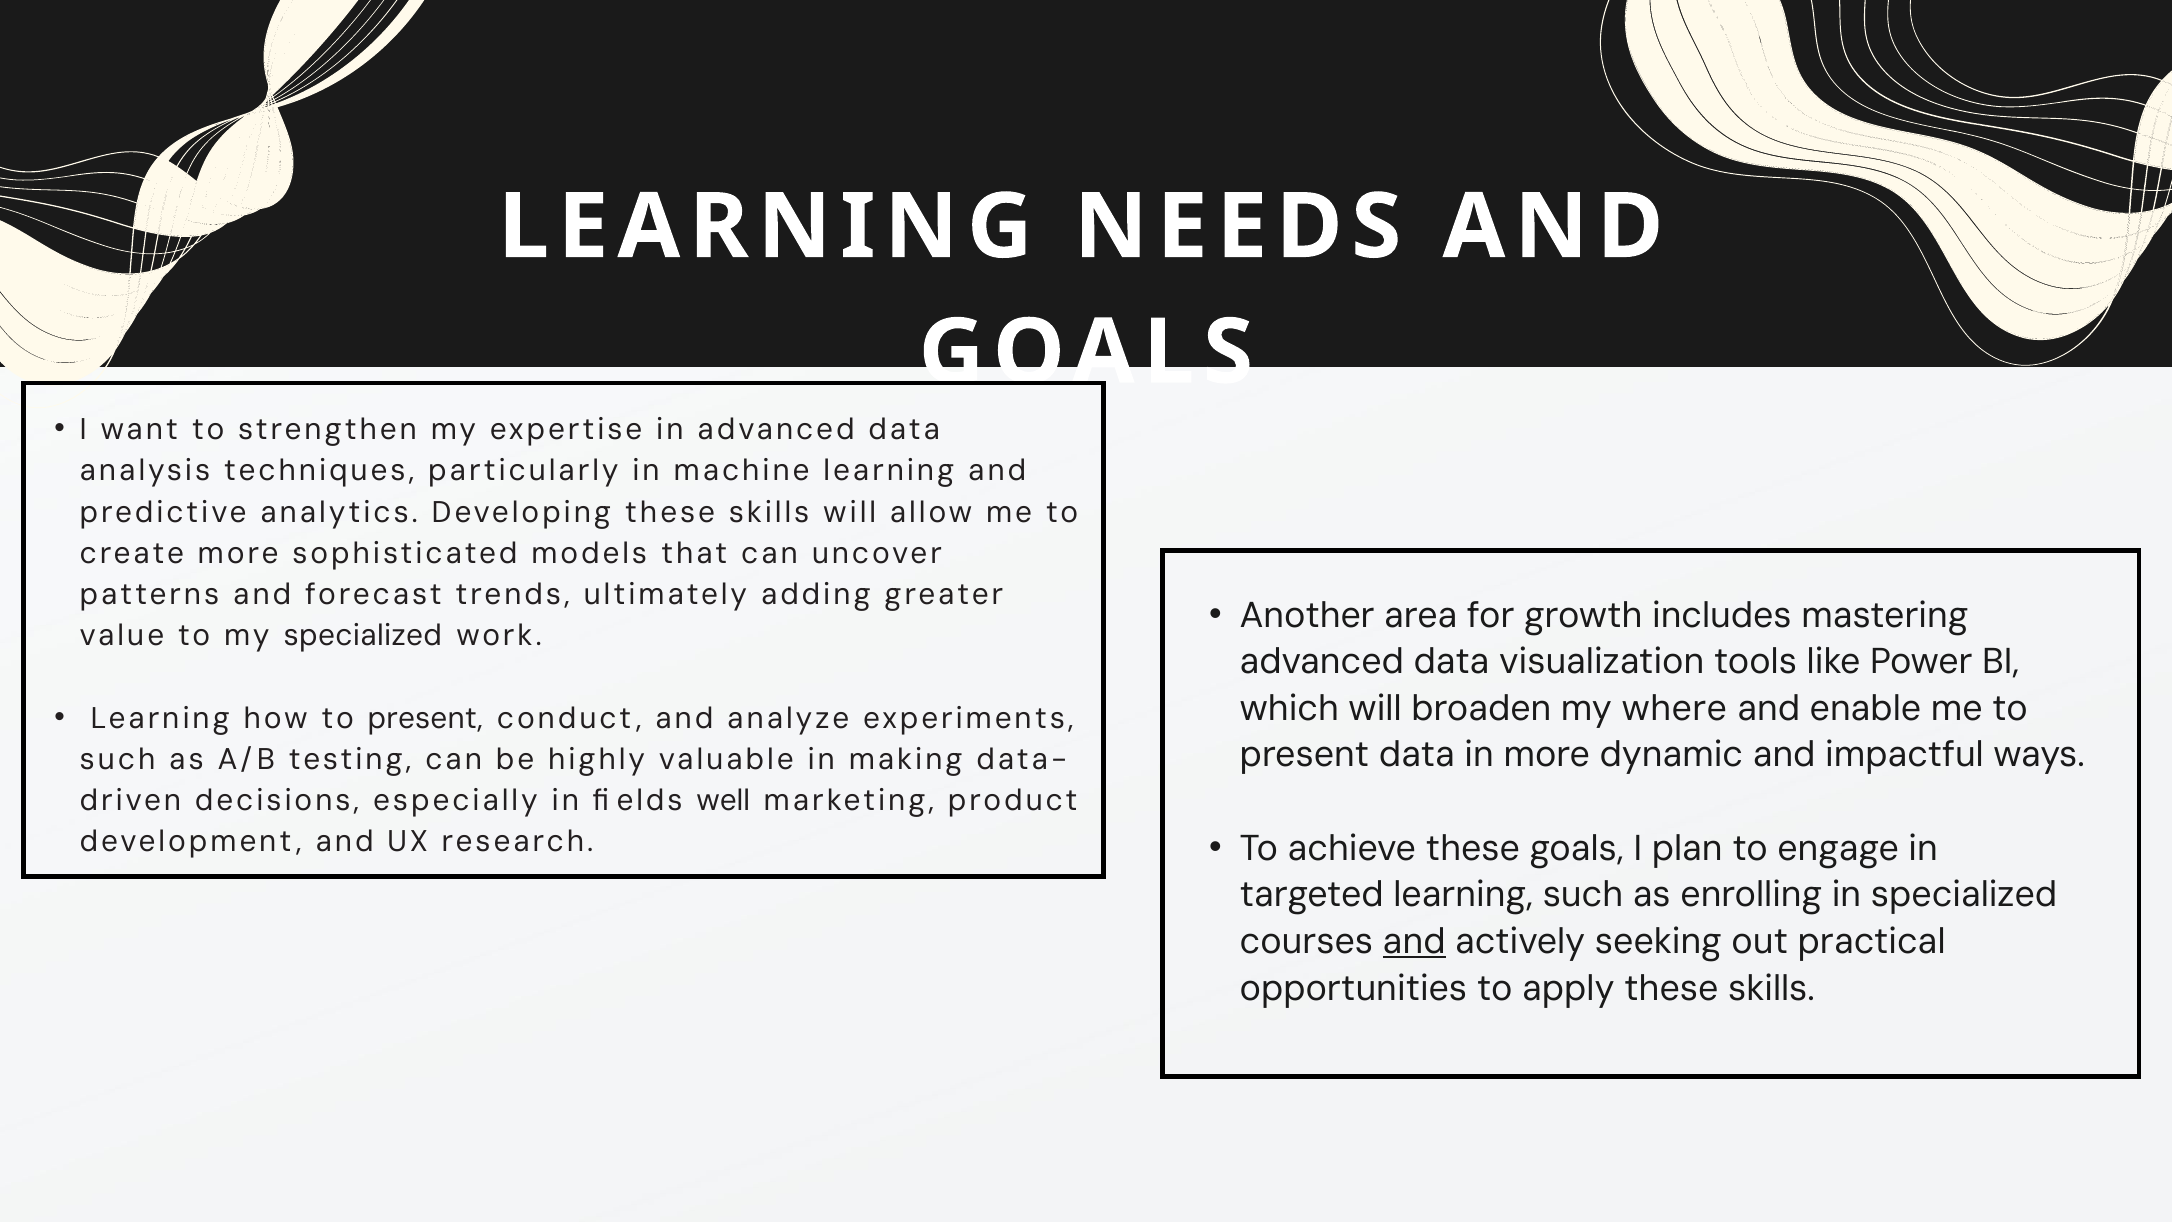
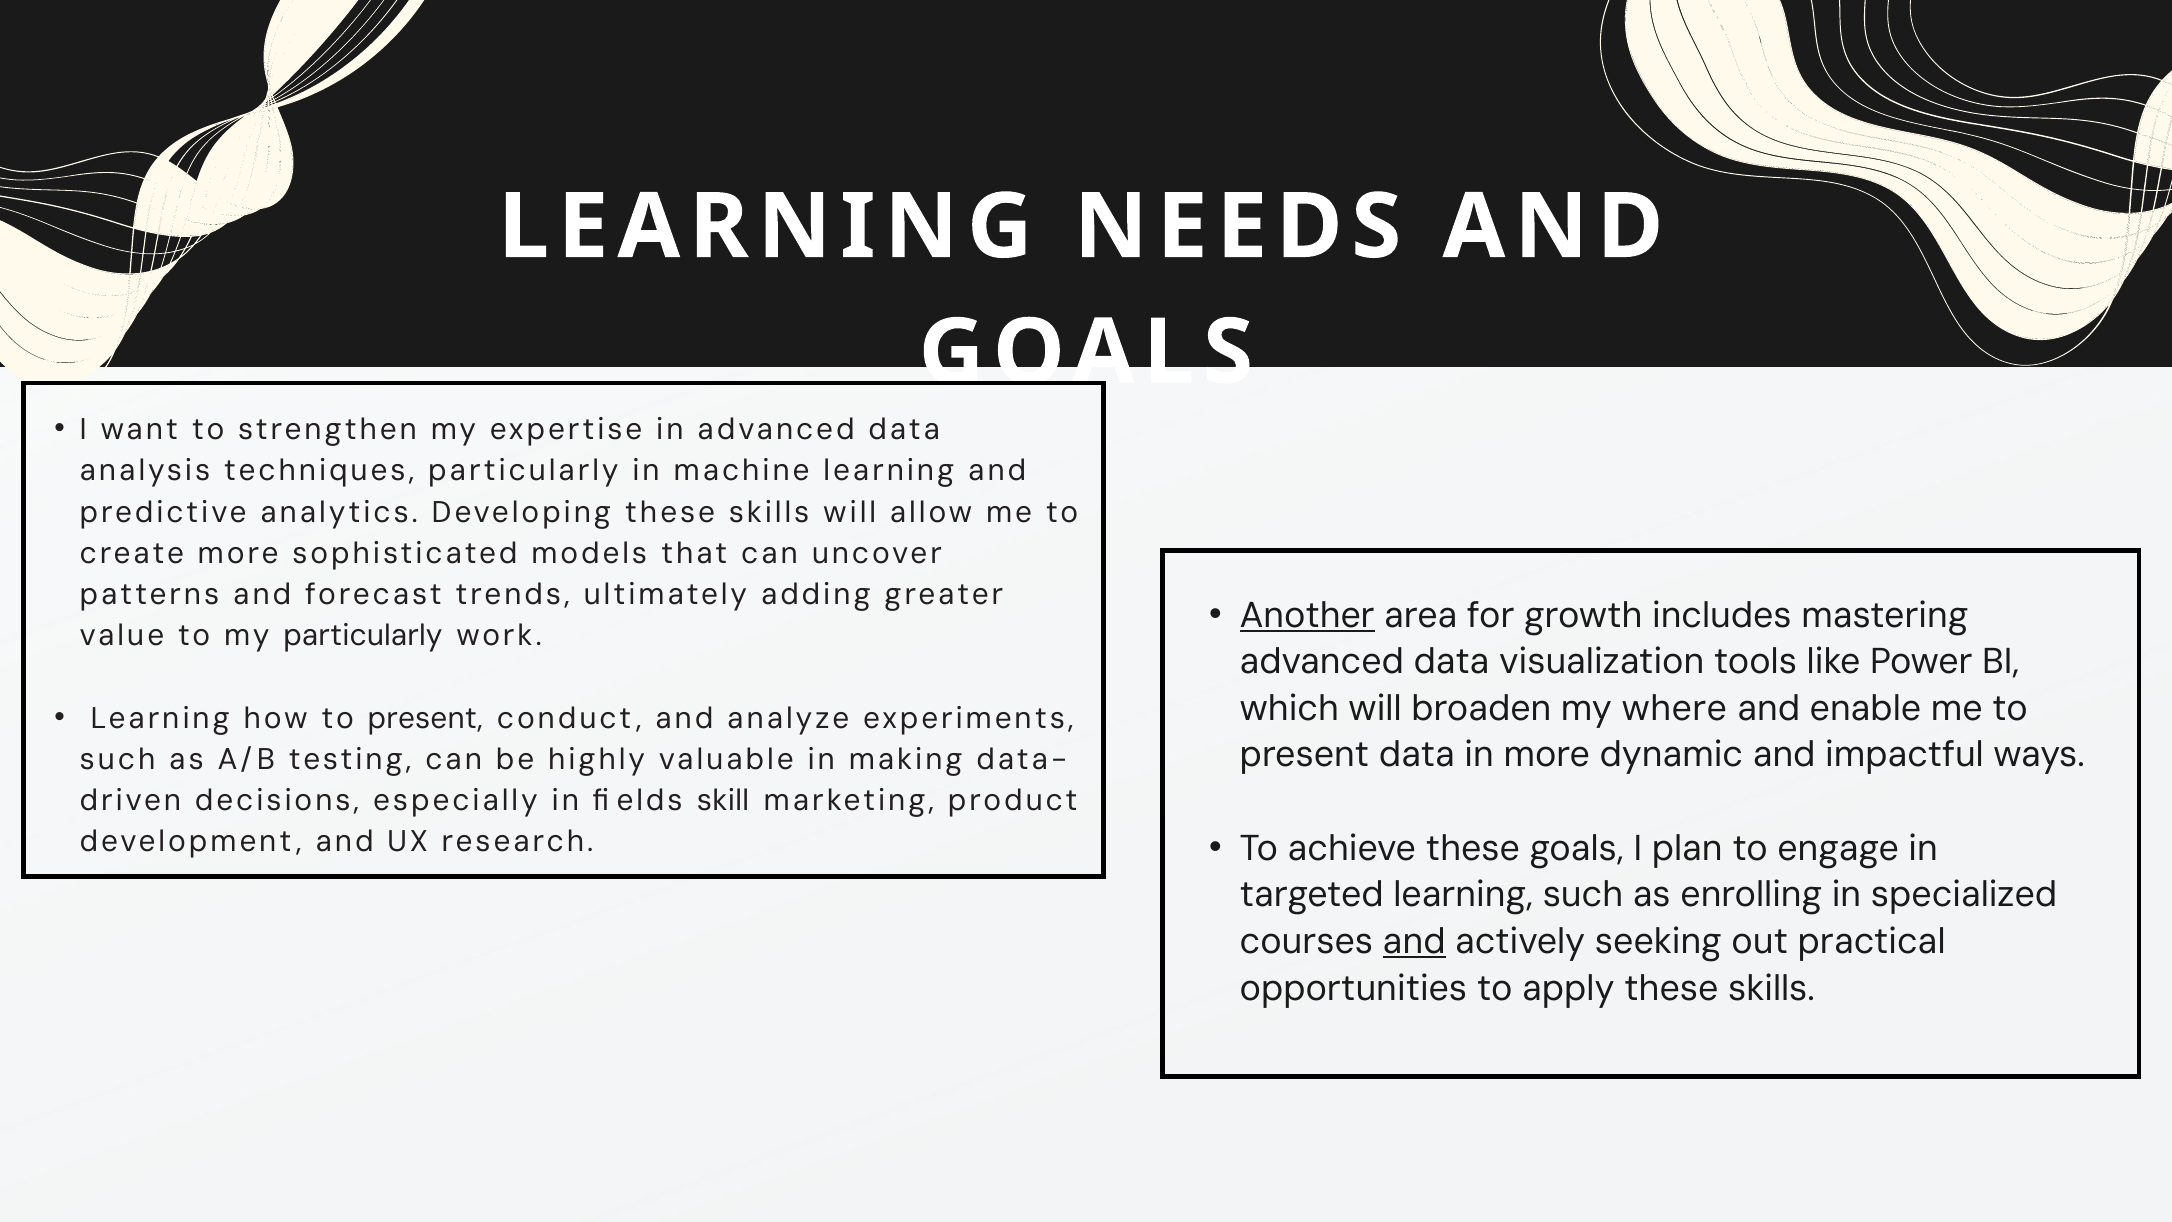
Another underline: none -> present (1307, 615)
my specialized: specialized -> particularly (363, 636)
well: well -> skill (723, 801)
